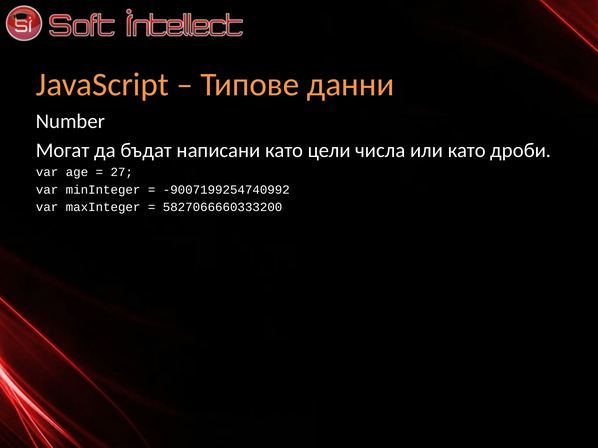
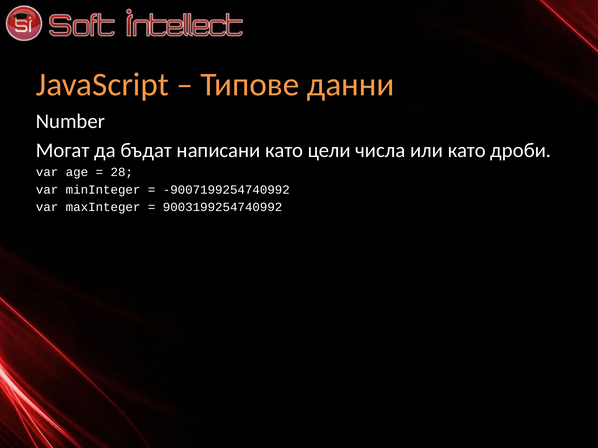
27: 27 -> 28 (122, 172)
5827066660333200: 5827066660333200 -> 9003199254740992 (223, 207)
